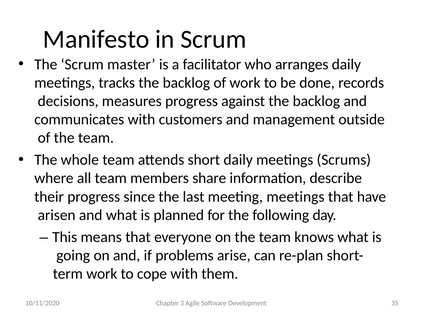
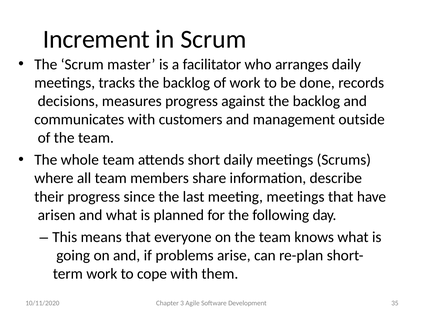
Manifesto: Manifesto -> Increment (96, 39)
